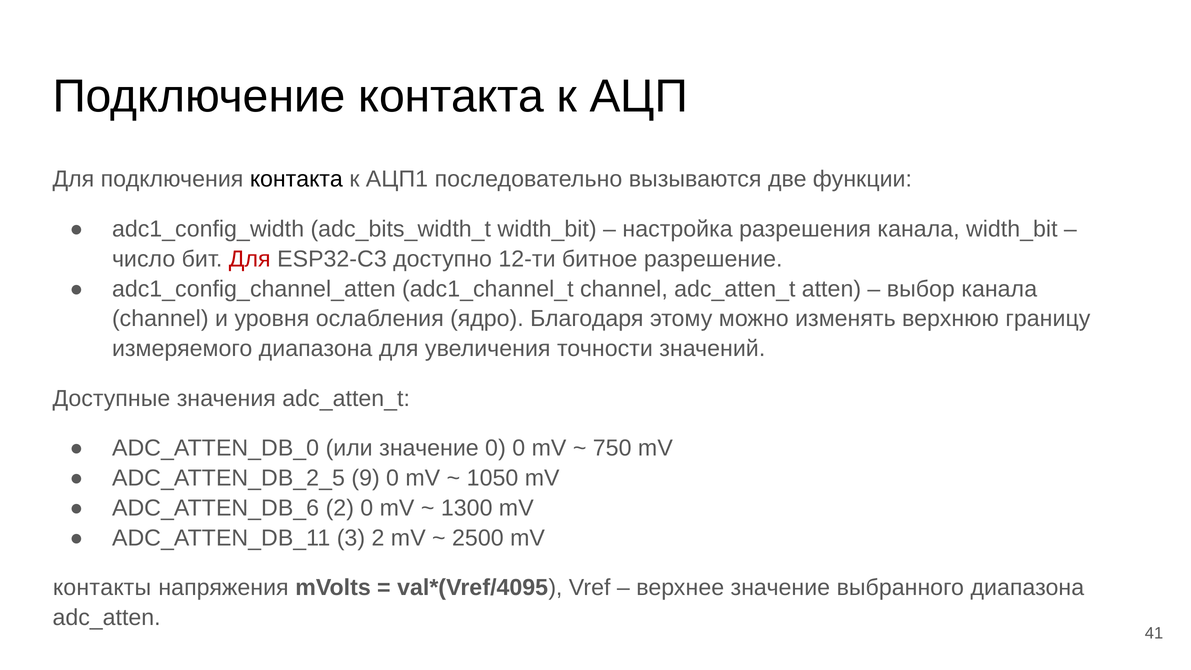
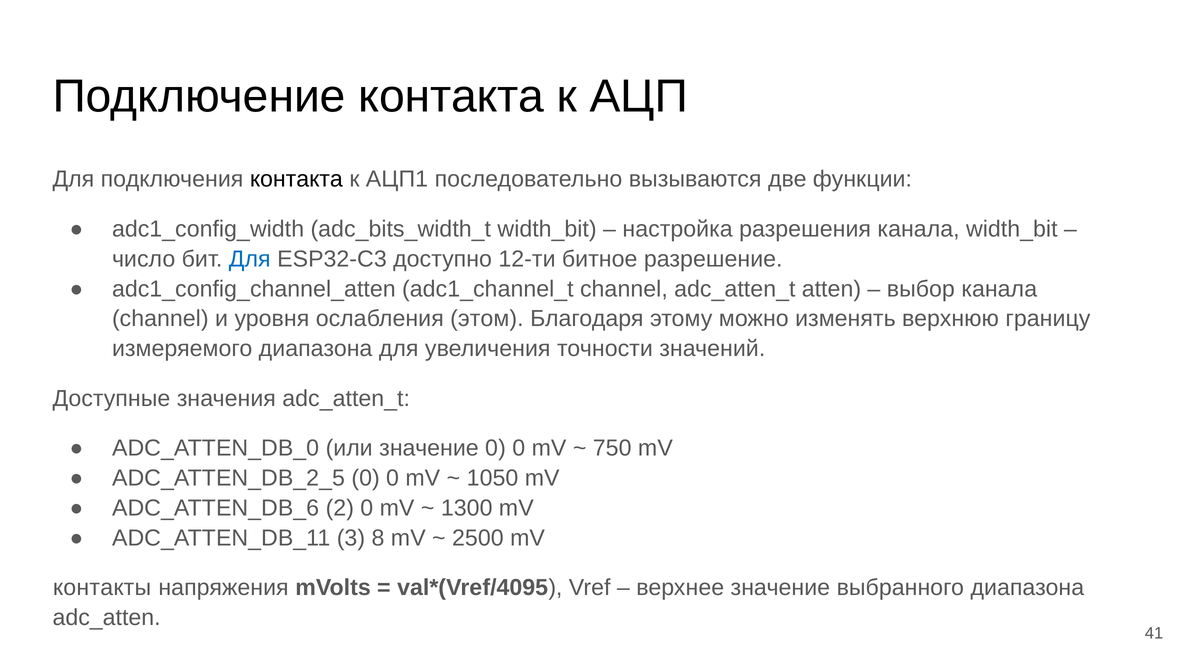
Для colour: red -> blue (250, 259)
ядро: ядро -> этом (487, 319)
ADC_ATTEN_DB_2_5 9: 9 -> 0 (366, 478)
3 2: 2 -> 8 (378, 538)
